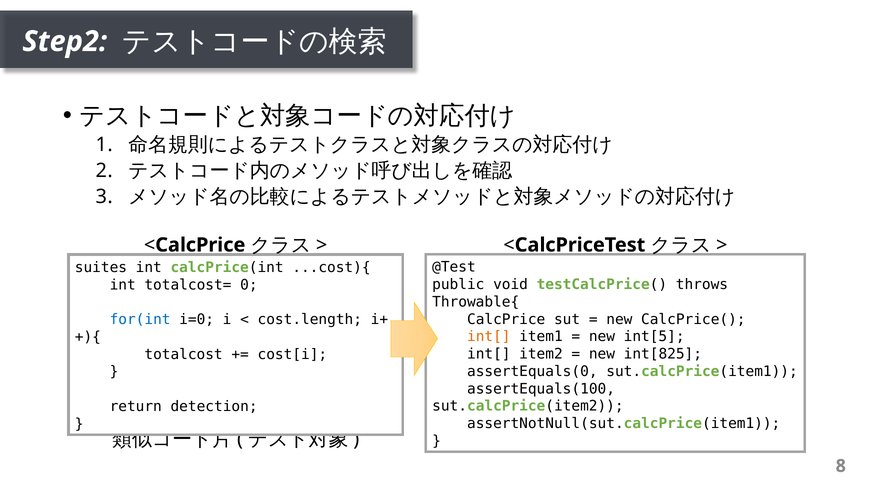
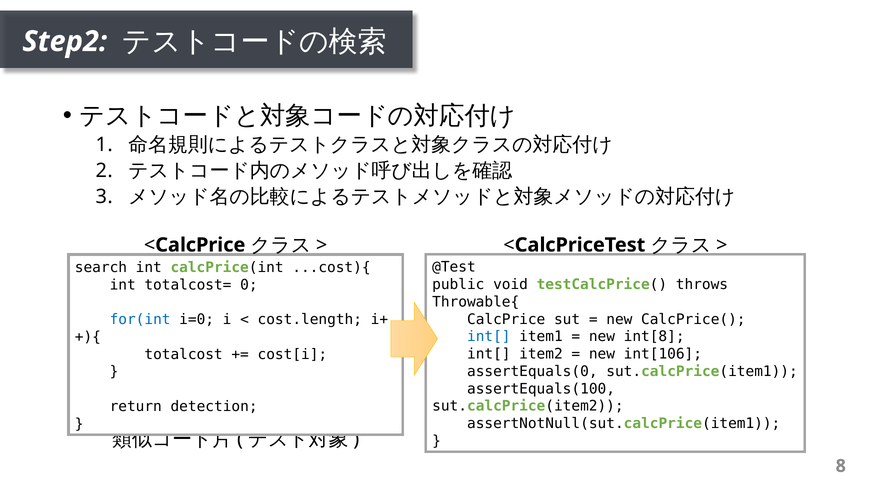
suites: suites -> search (101, 268)
int[ colour: orange -> blue (489, 337)
int[5: int[5 -> int[8 (654, 337)
int[825: int[825 -> int[106 (663, 354)
